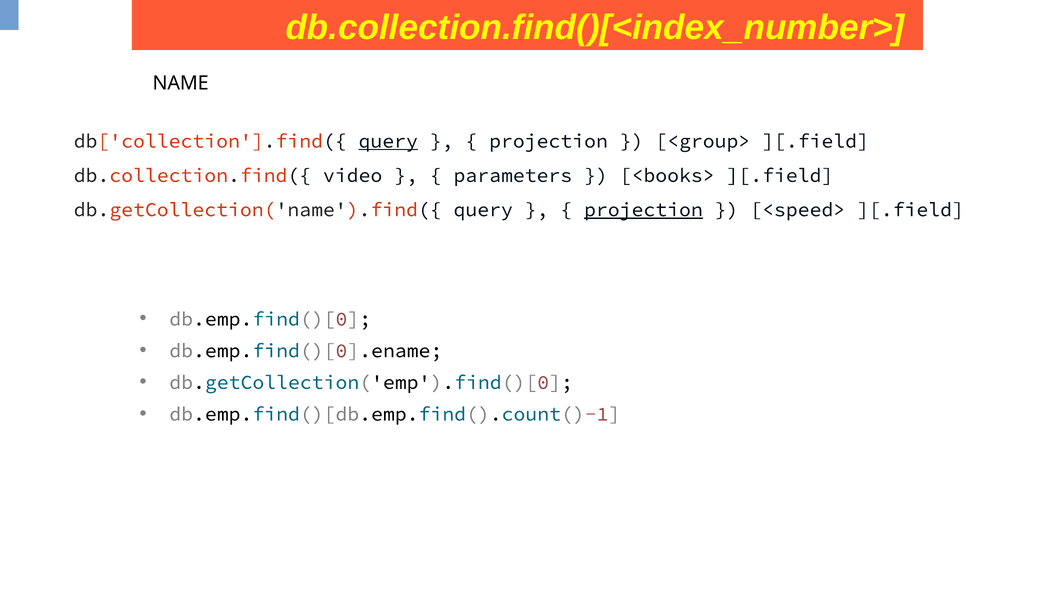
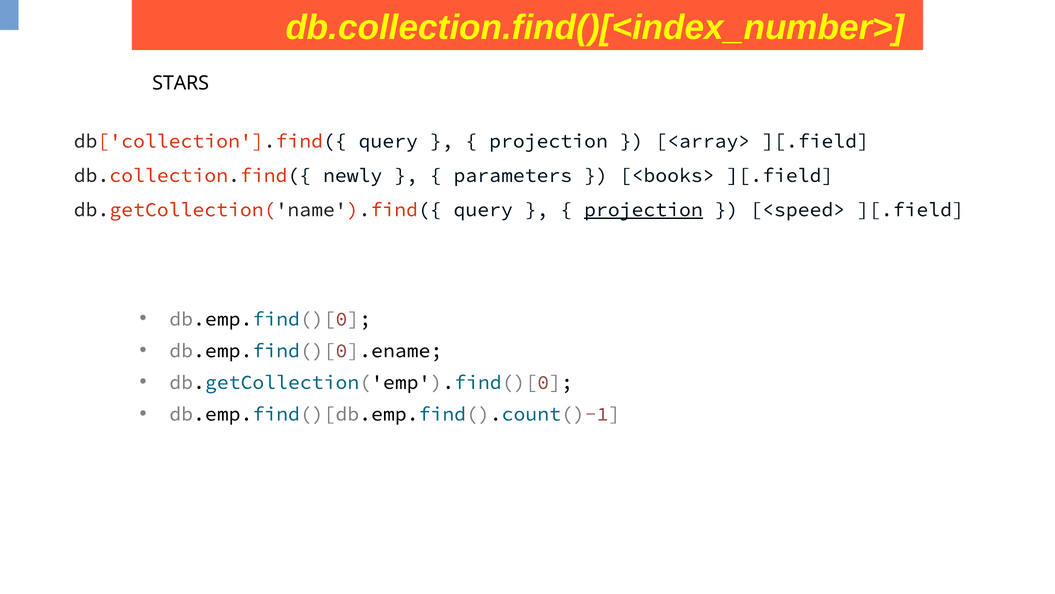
NAME: NAME -> STARS (181, 83)
query underline: present -> none (388, 141)
<group>: <group> -> <array> (703, 141)
video: video -> newly (353, 175)
